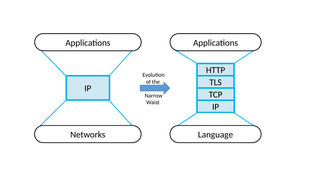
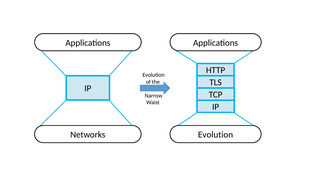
Language: Language -> Evolution (216, 135)
